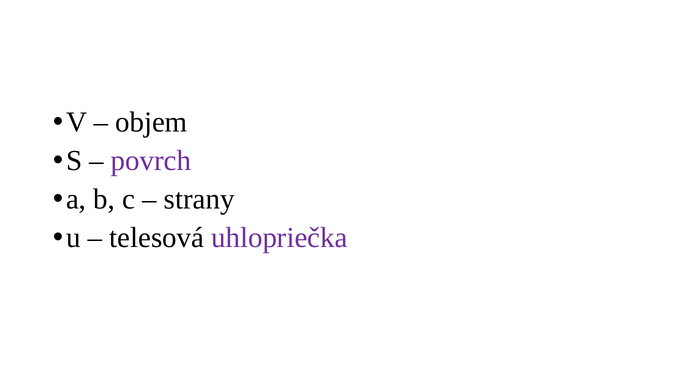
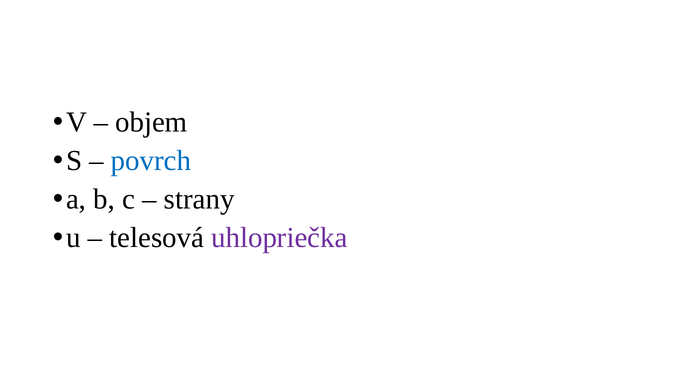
povrch colour: purple -> blue (151, 161)
